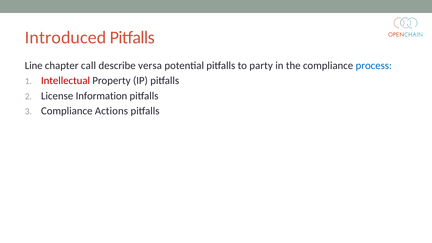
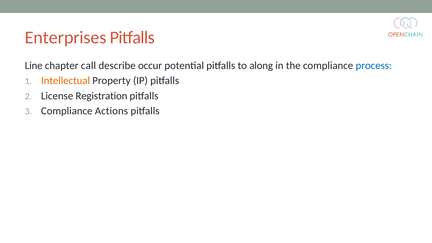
Introduced: Introduced -> Enterprises (66, 38)
versa: versa -> occur (150, 66)
party: party -> along (261, 66)
Intellectual colour: red -> orange (66, 81)
Information: Information -> Registration (101, 96)
